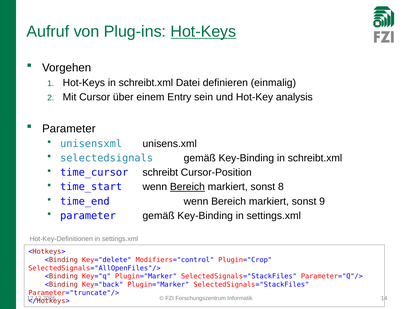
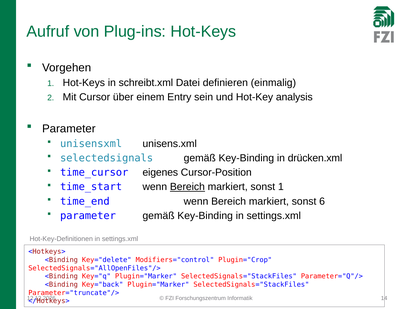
Hot-Keys underline: present -> none (203, 31)
Key-Binding in schreibt.xml: schreibt.xml -> drücken.xml (315, 158)
schreibt: schreibt -> eigenes (160, 172)
sonst 8: 8 -> 1 (281, 187)
9: 9 -> 6 (322, 201)
